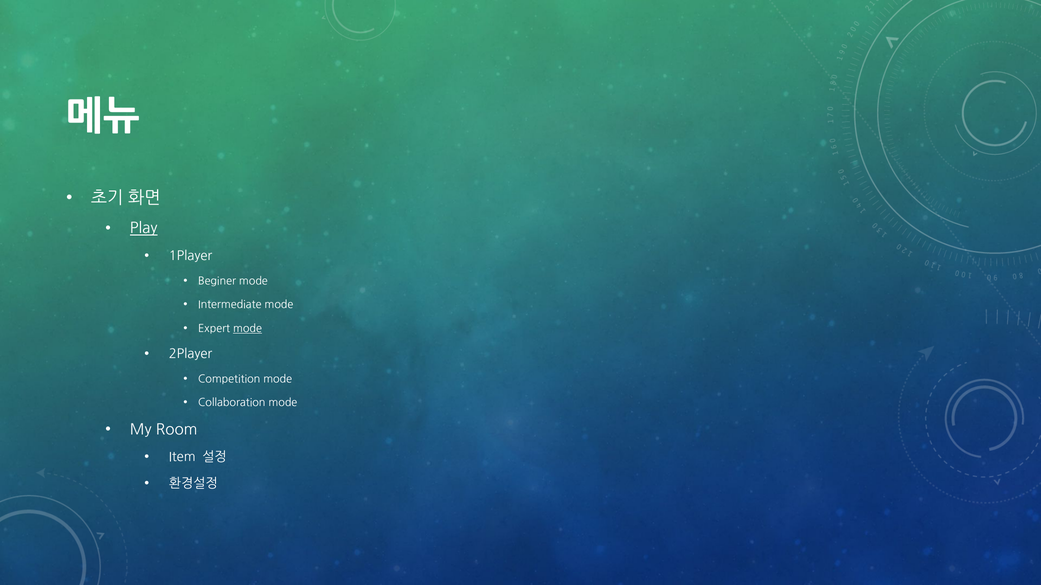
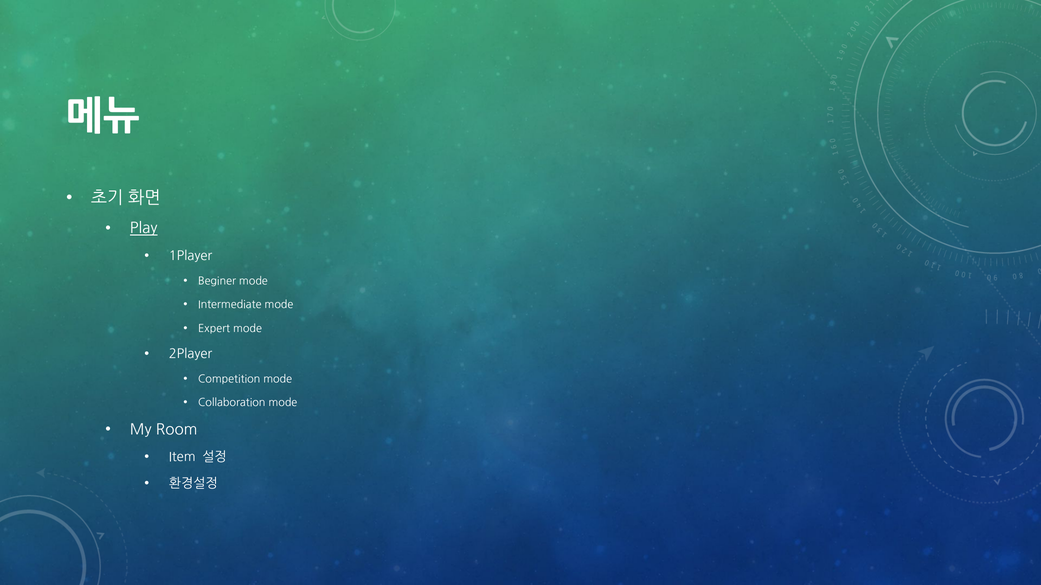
mode underline: present -> none (248, 329)
